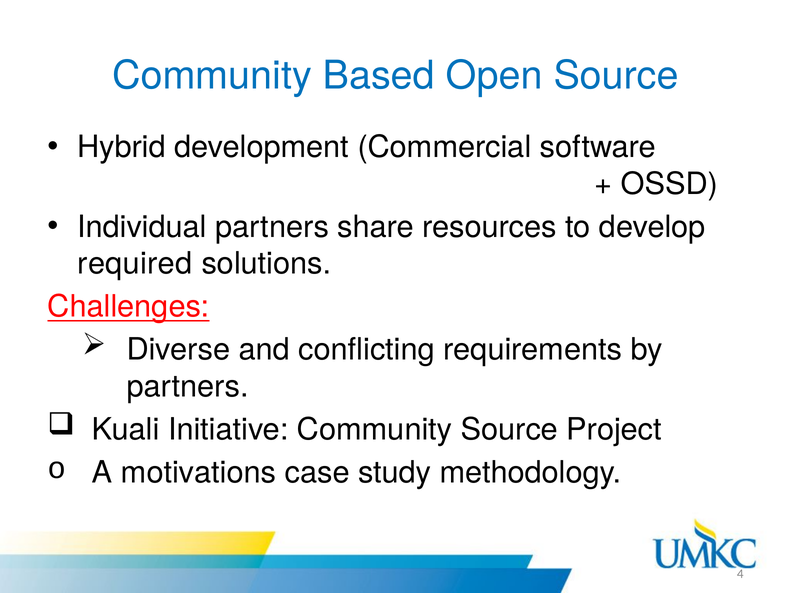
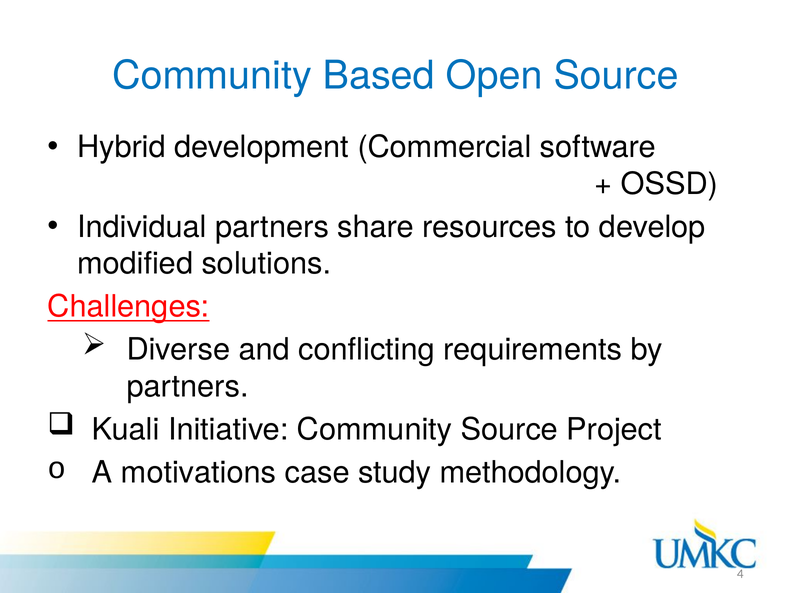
required: required -> modified (135, 264)
